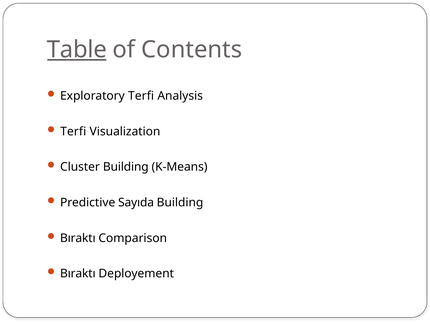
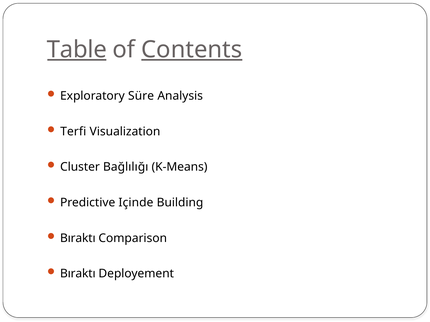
Contents underline: none -> present (192, 50)
Exploratory Terfi: Terfi -> Süre (141, 96)
Cluster Building: Building -> Bağlılığı (126, 167)
Sayıda: Sayıda -> Içinde (136, 203)
